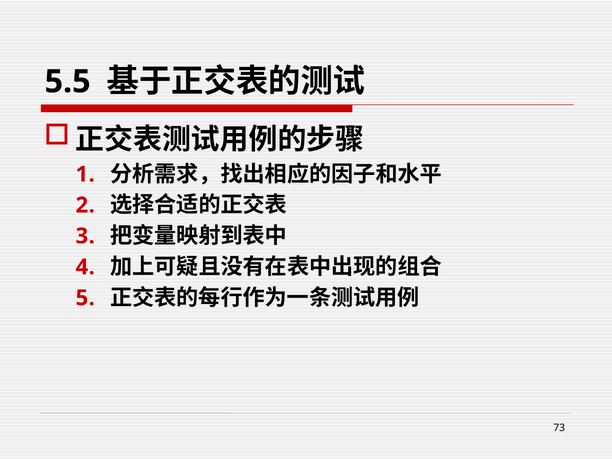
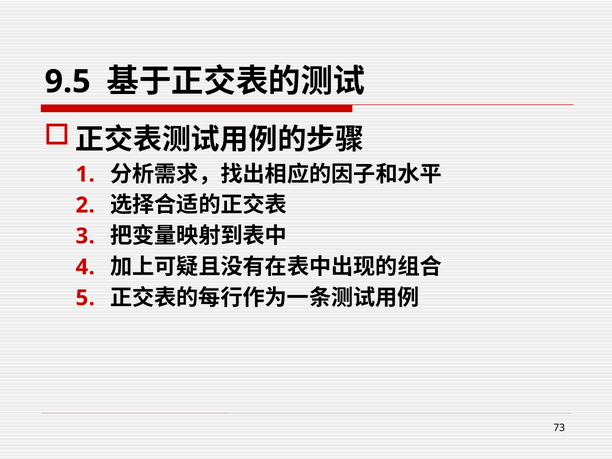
5.5: 5.5 -> 9.5 (68, 82)
